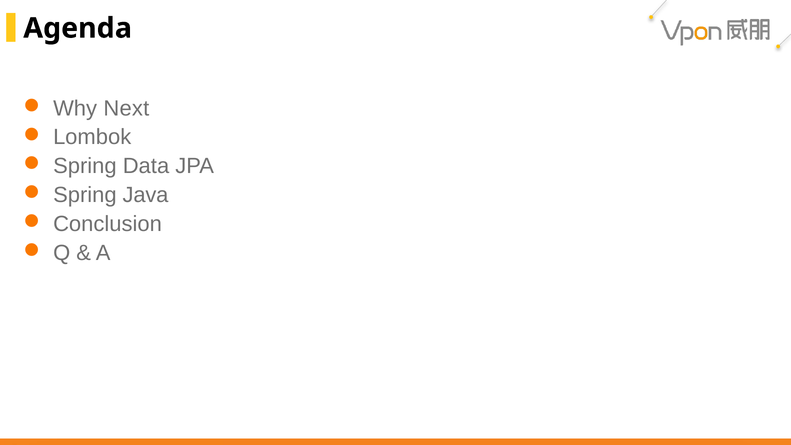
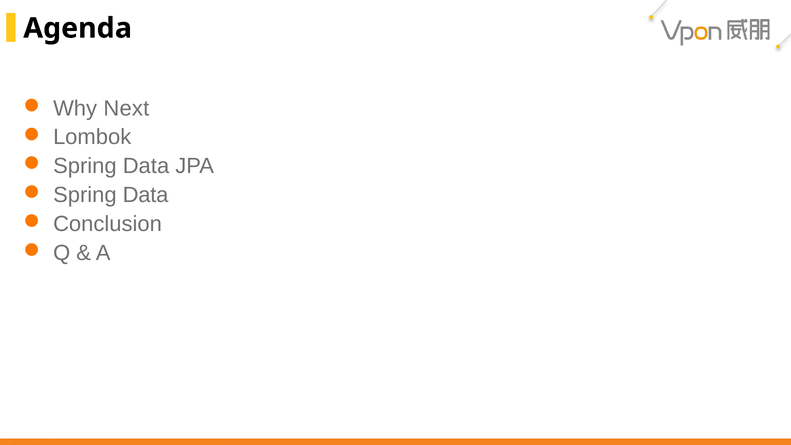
Java: Java -> Data (146, 195)
